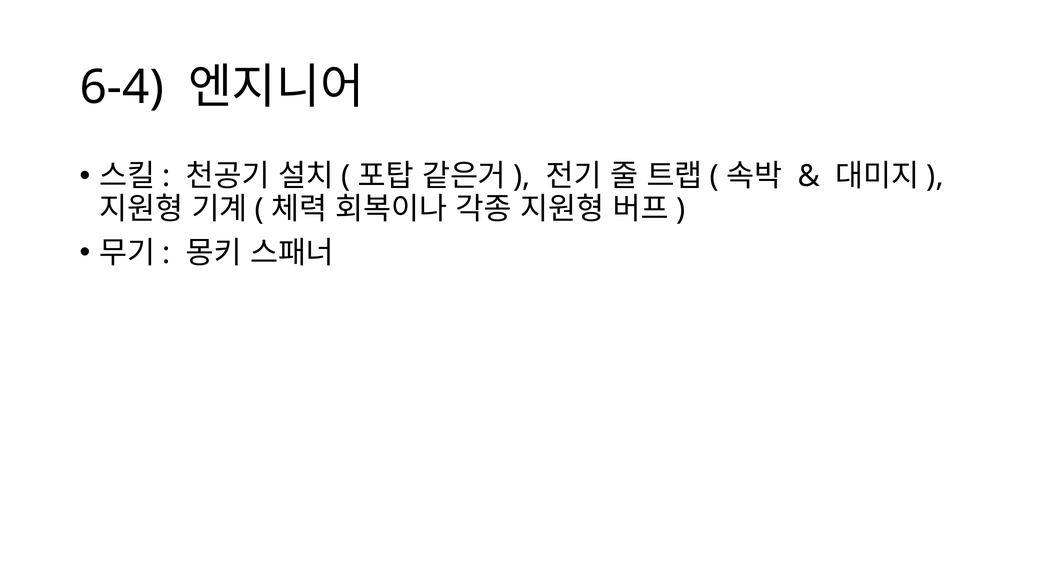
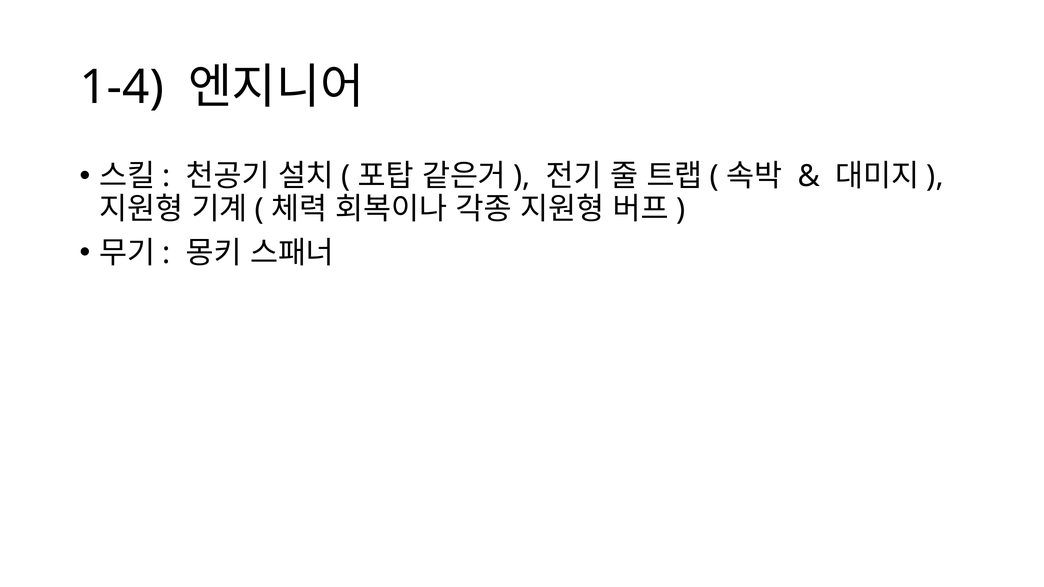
6-4: 6-4 -> 1-4 (122, 88)
